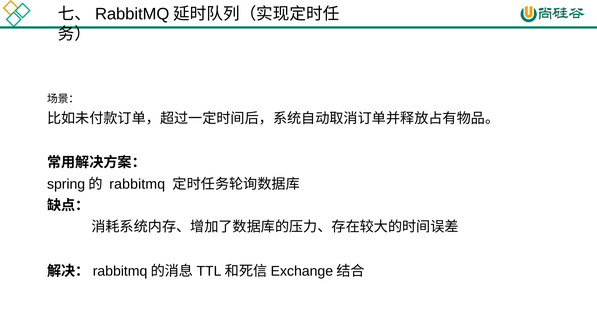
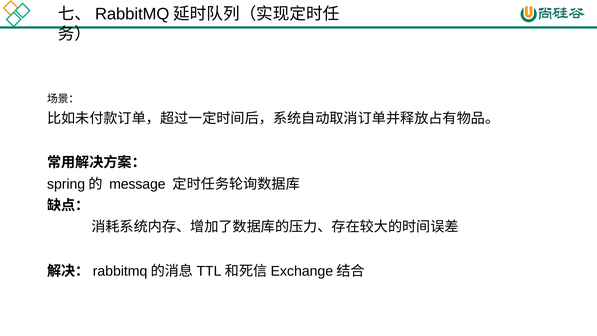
rabbitmq: rabbitmq -> message (137, 184)
